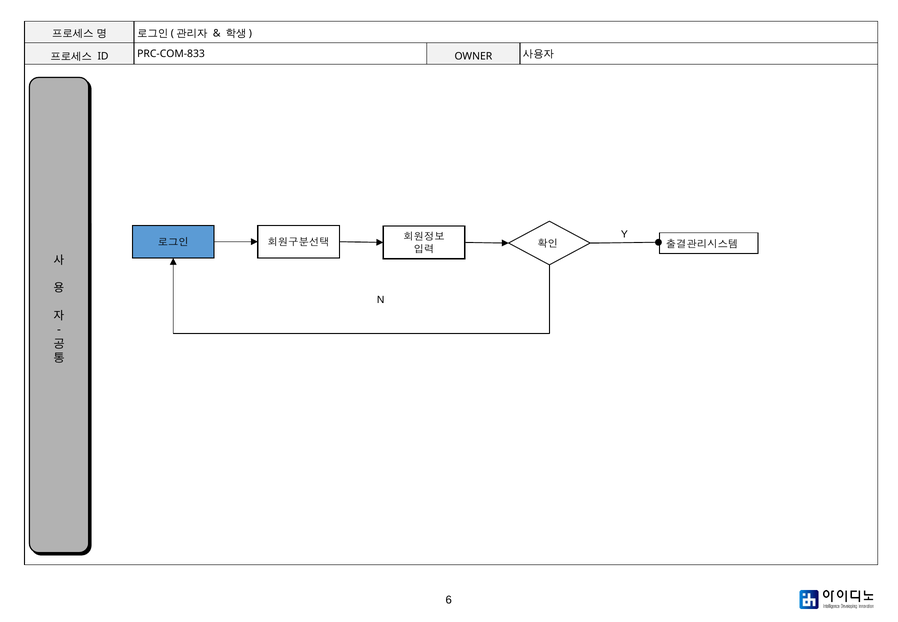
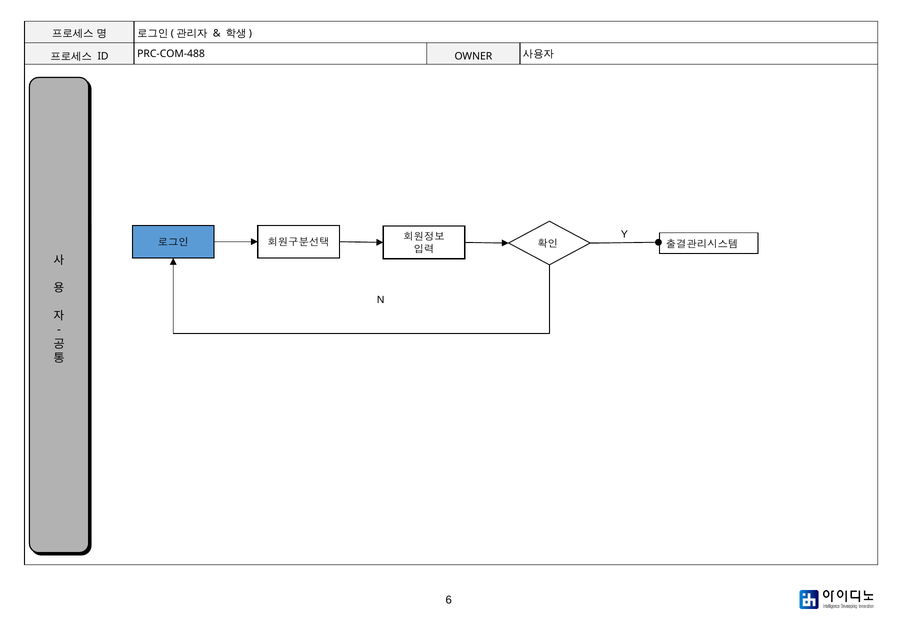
PRC-COM-833: PRC-COM-833 -> PRC-COM-488 (171, 54)
